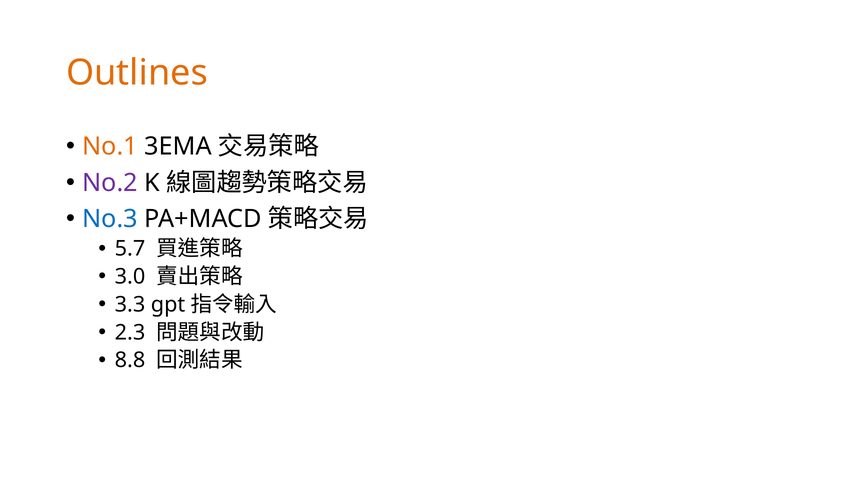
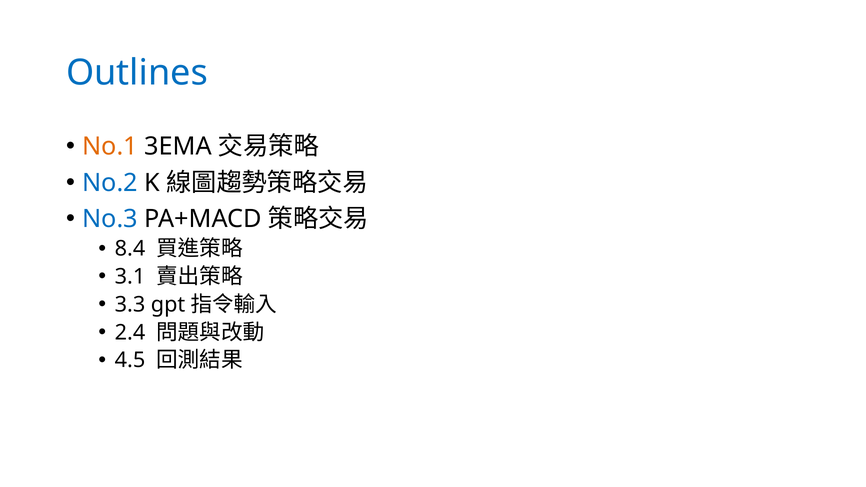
Outlines colour: orange -> blue (137, 73)
No.2 colour: purple -> blue (110, 183)
5.7: 5.7 -> 8.4 (130, 249)
3.0: 3.0 -> 3.1 (130, 277)
2.3: 2.3 -> 2.4 (130, 333)
8.8: 8.8 -> 4.5 (130, 360)
